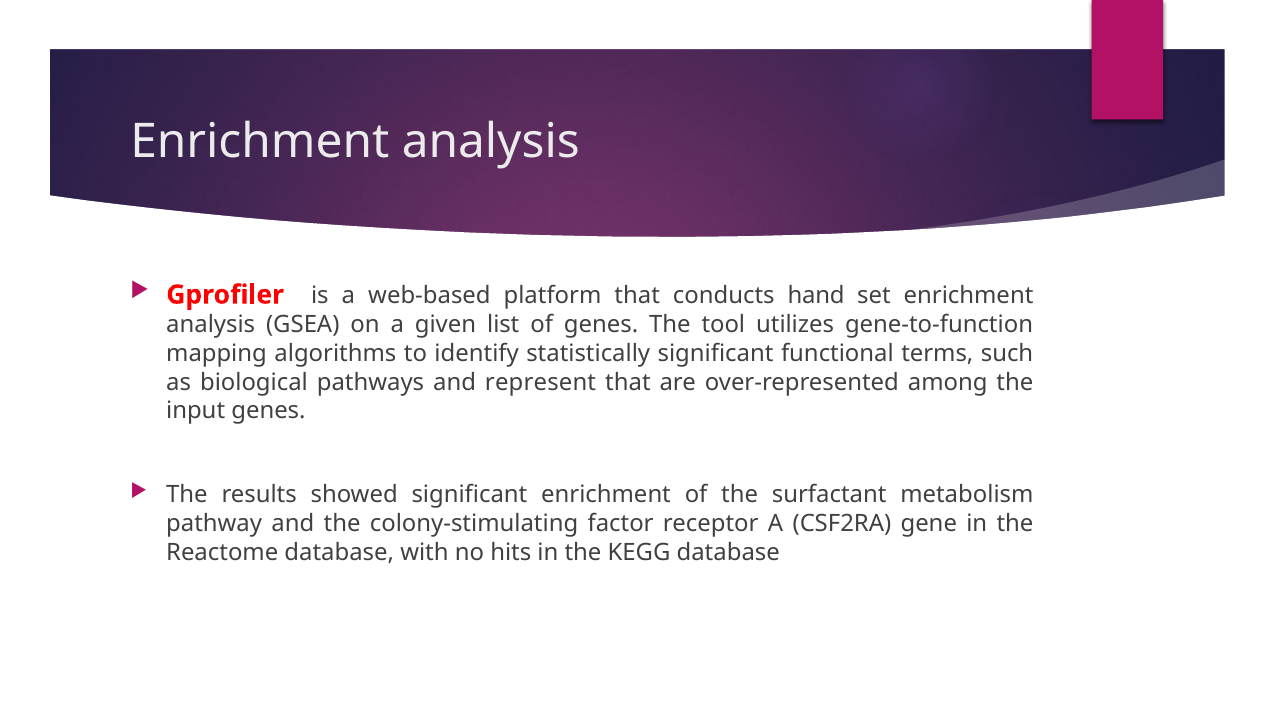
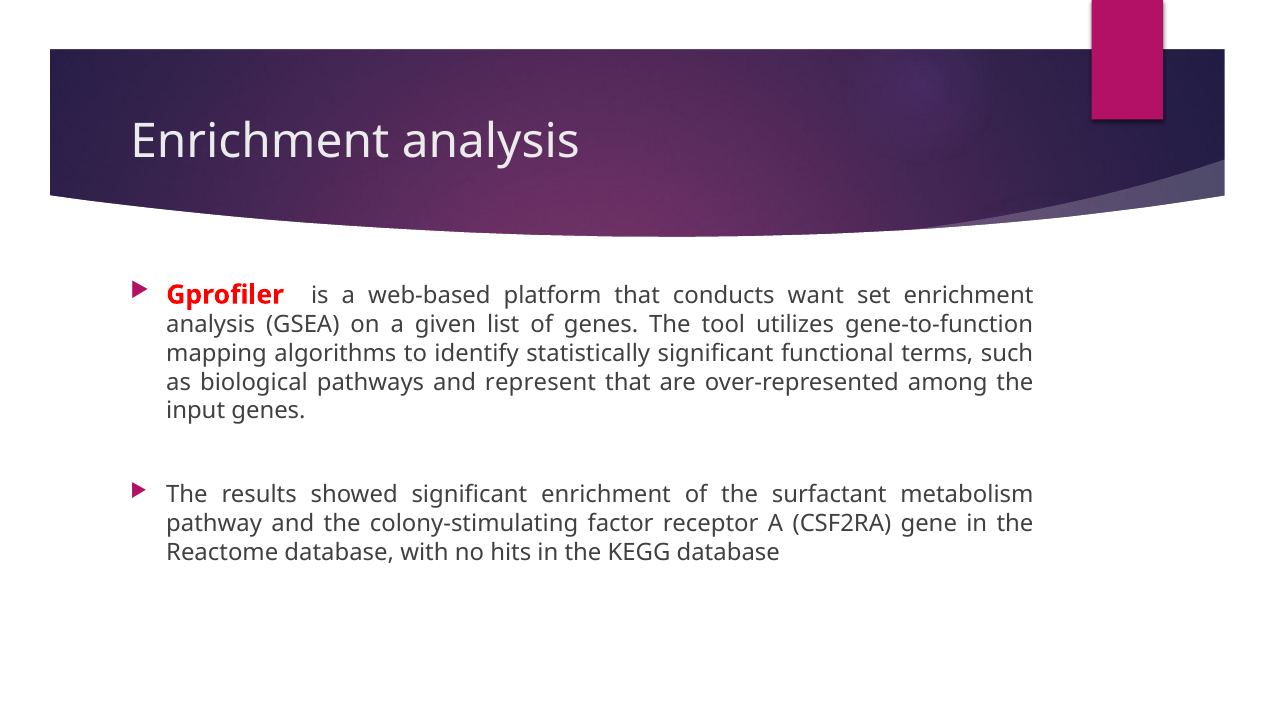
hand: hand -> want (816, 296)
